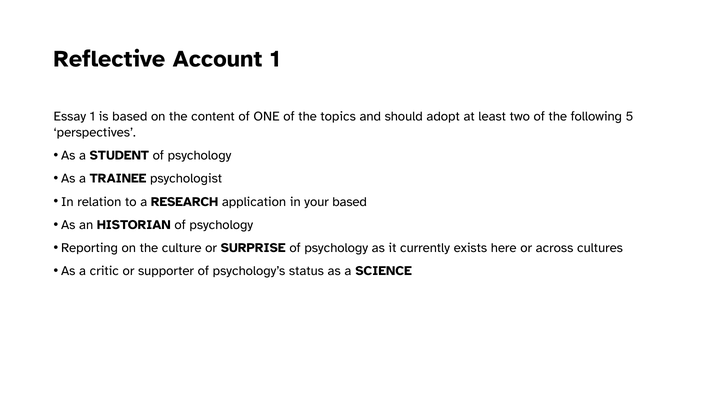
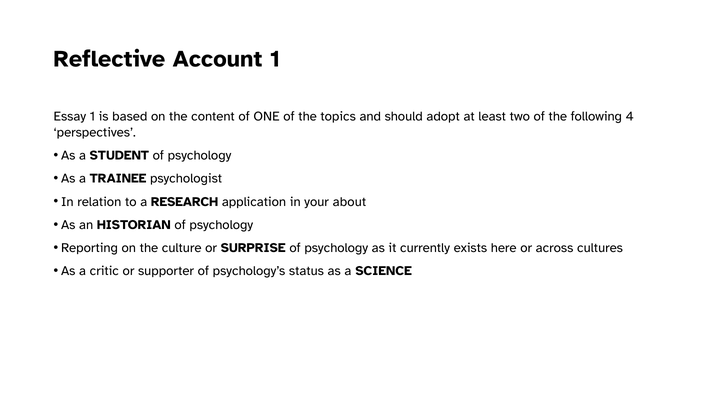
5: 5 -> 4 (630, 117)
your based: based -> about (349, 202)
